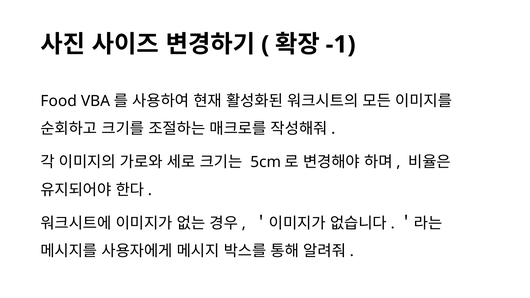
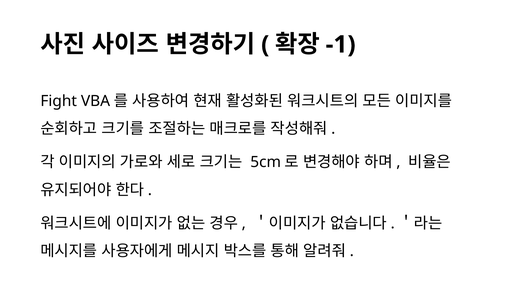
Food: Food -> Fight (59, 101)
